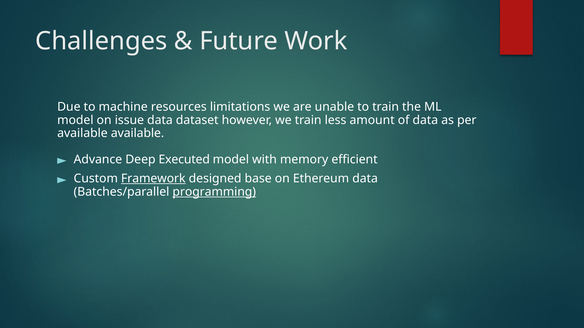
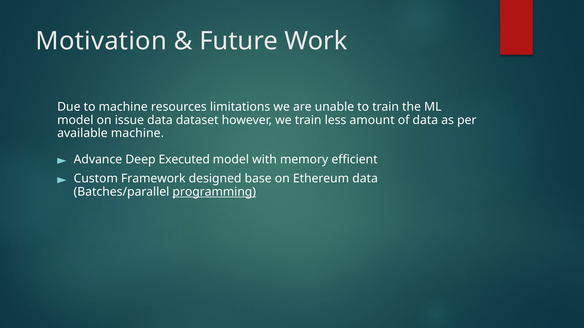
Challenges: Challenges -> Motivation (101, 41)
available available: available -> machine (137, 133)
Framework underline: present -> none (153, 179)
